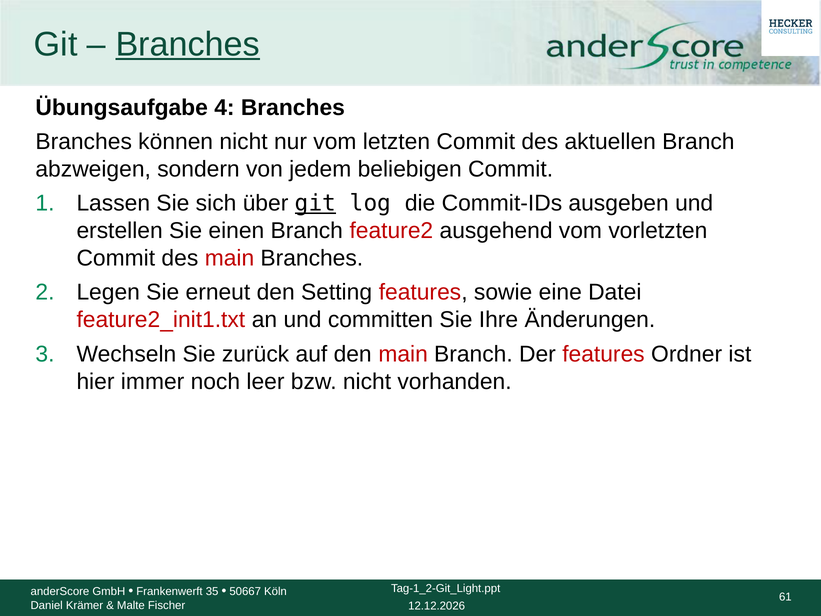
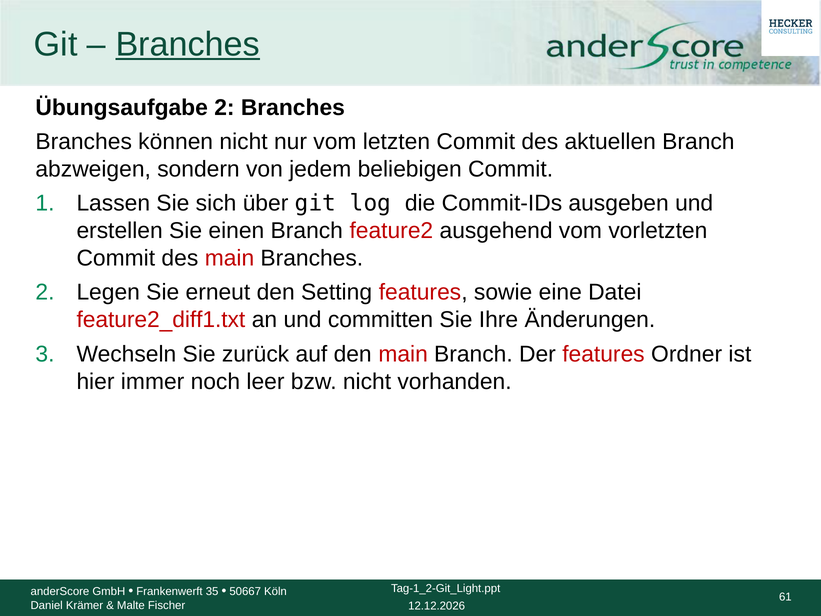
Übungsaufgabe 4: 4 -> 2 (224, 108)
git underline: present -> none (316, 203)
feature2_init1.txt: feature2_init1.txt -> feature2_diff1.txt (161, 320)
